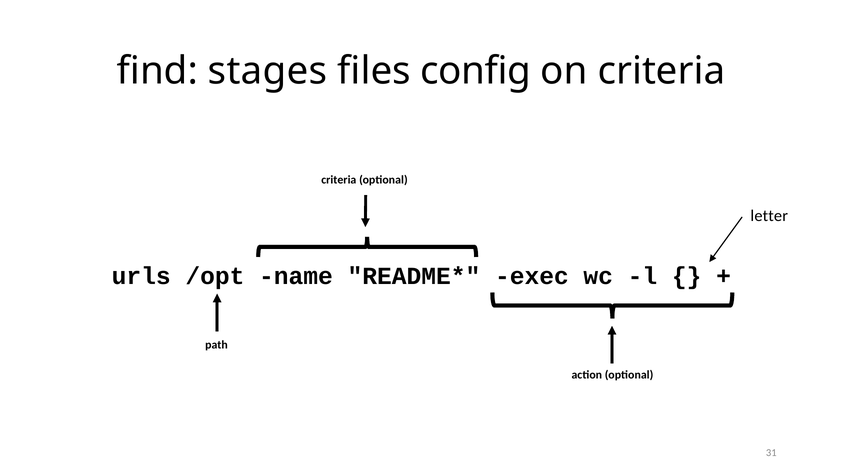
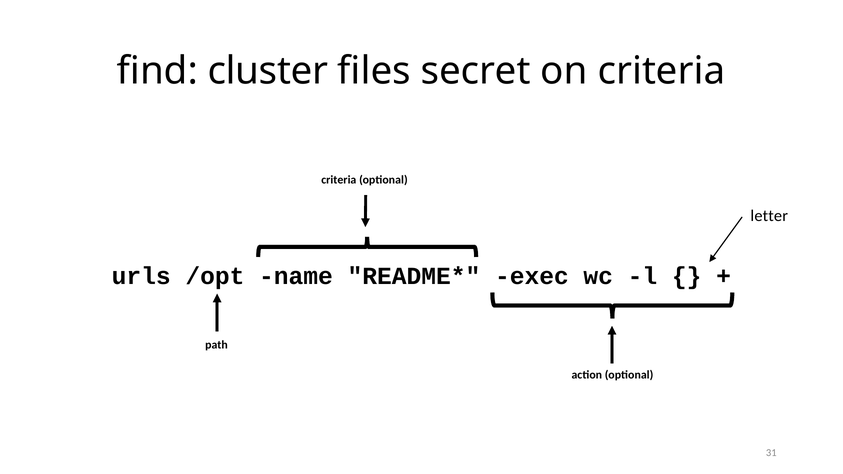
stages: stages -> cluster (268, 71)
config: config -> secret (476, 71)
